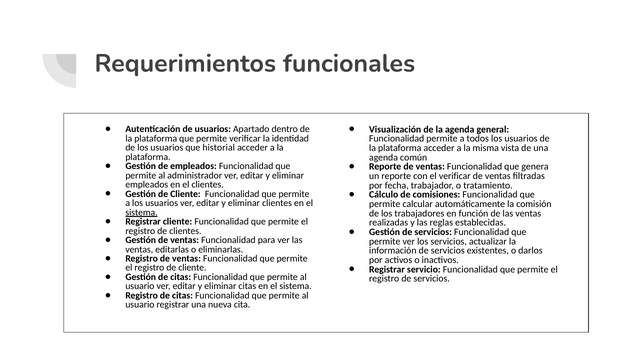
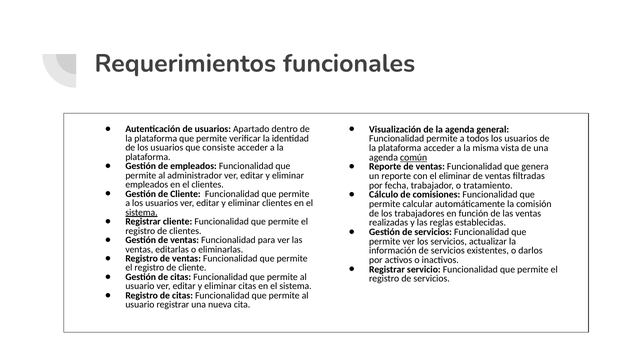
historial: historial -> consiste (219, 148)
común underline: none -> present (414, 157)
el verificar: verificar -> eliminar (455, 176)
